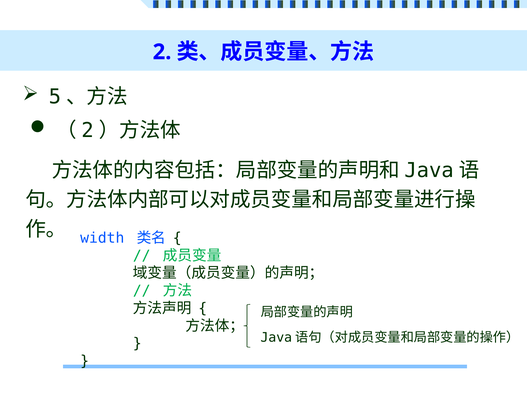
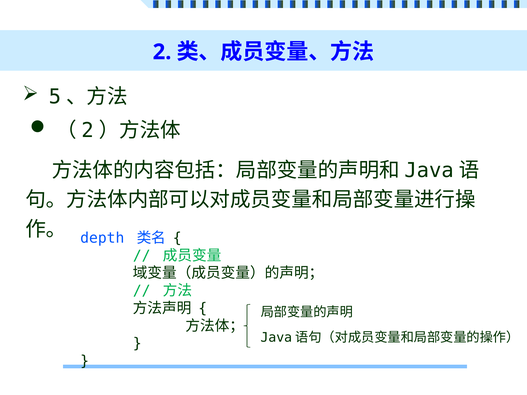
width: width -> depth (102, 238)
